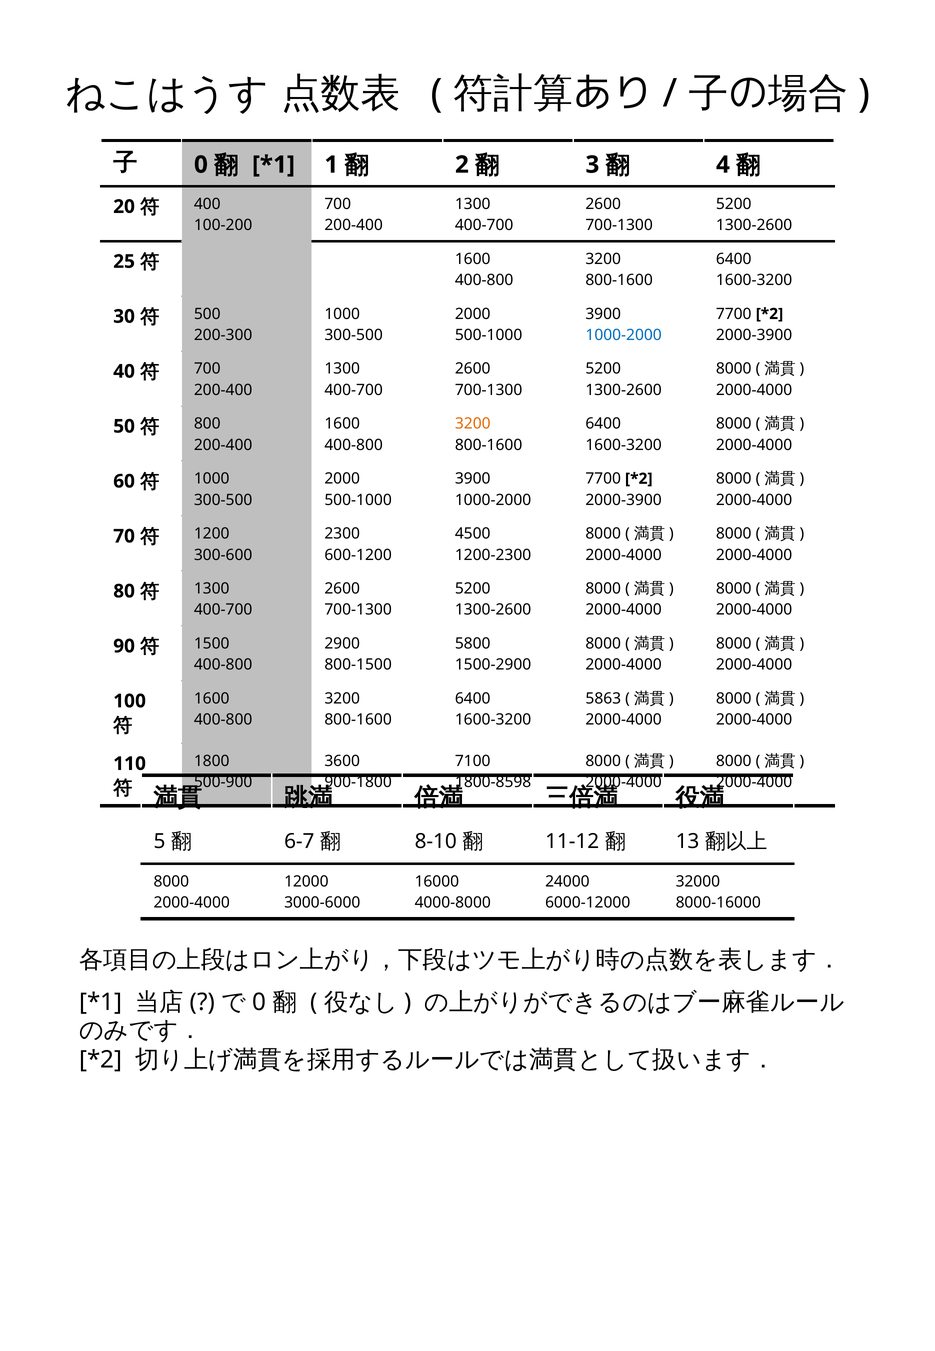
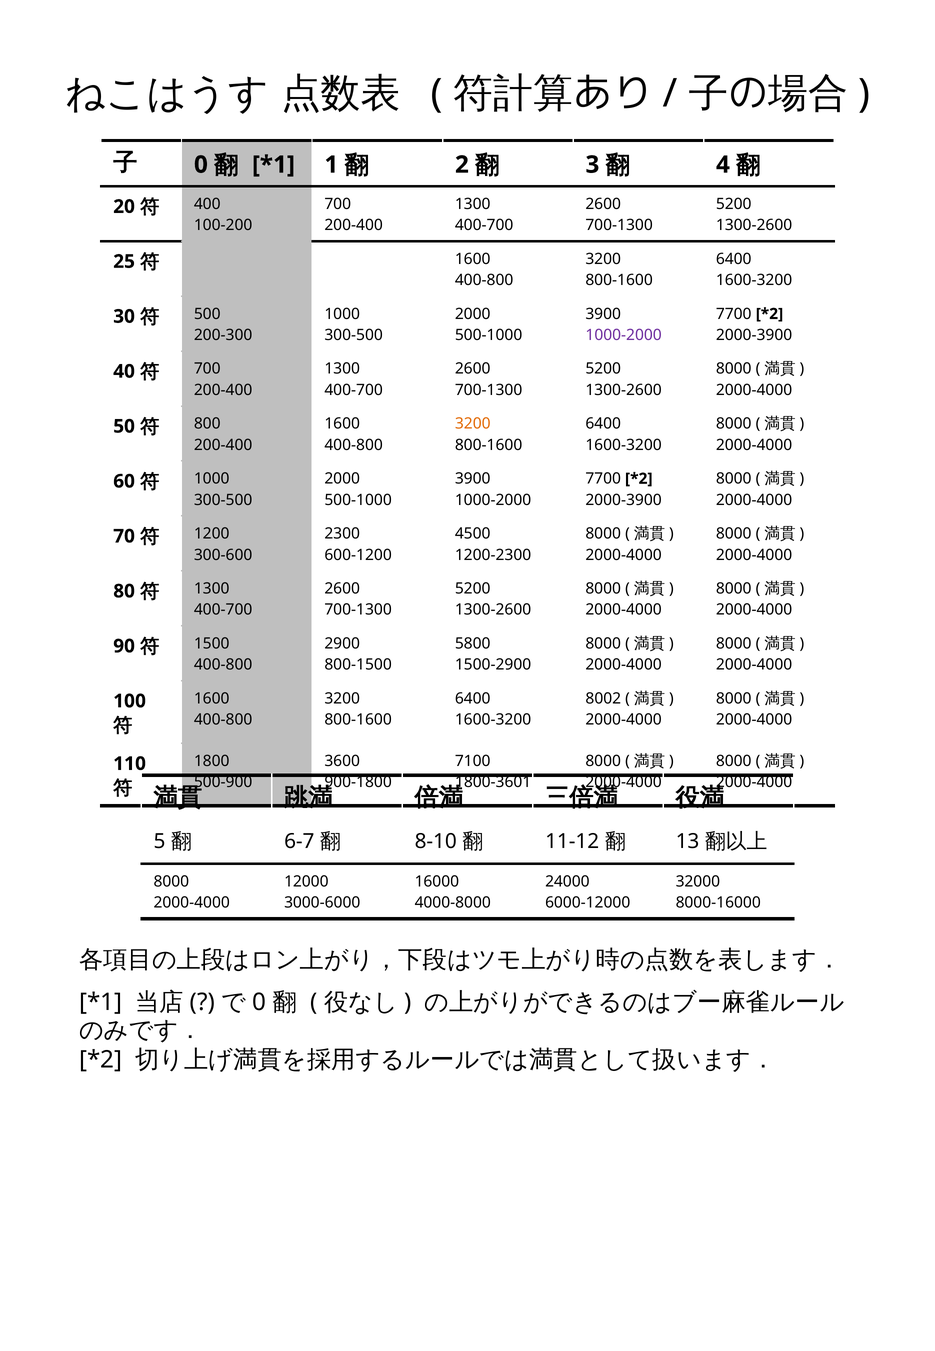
1000-2000 colour: blue -> purple (624, 335)
5863: 5863 -> 8002 (603, 698)
1800-8598: 1800-8598 -> 1800-3601 (493, 782)
